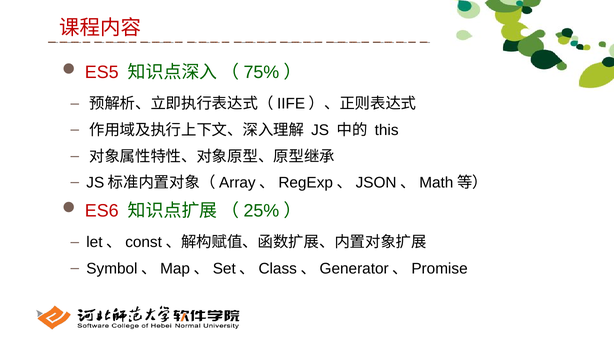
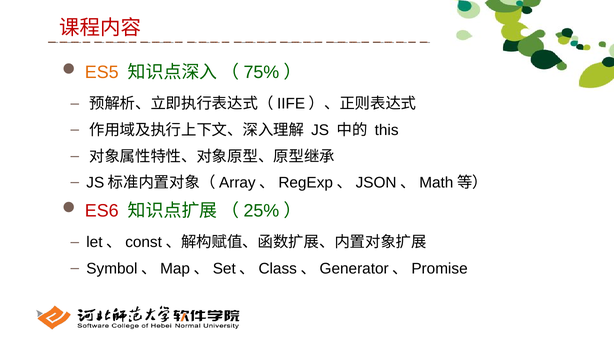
ES5 colour: red -> orange (102, 72)
